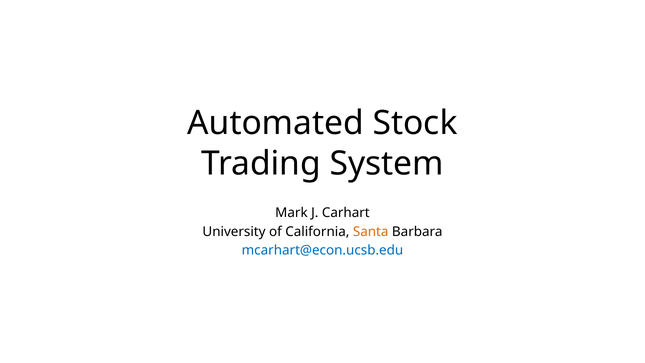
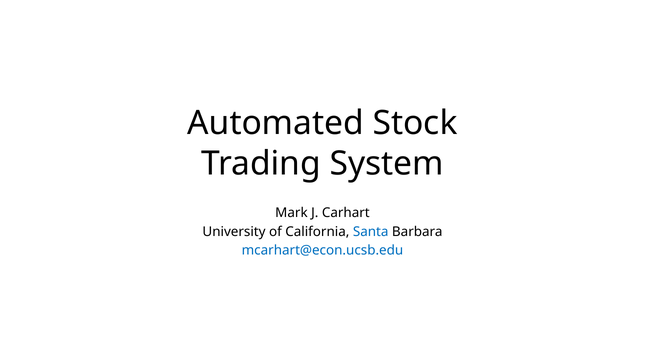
Santa colour: orange -> blue (371, 232)
